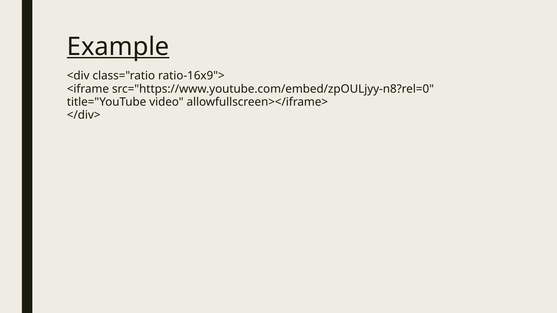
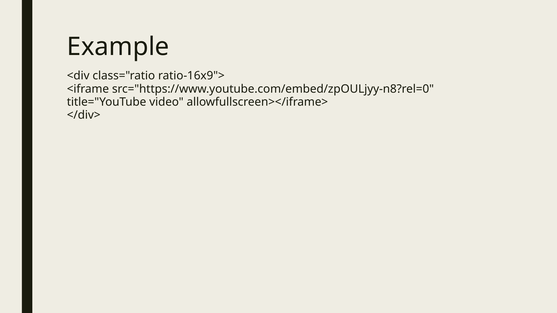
Example underline: present -> none (118, 47)
